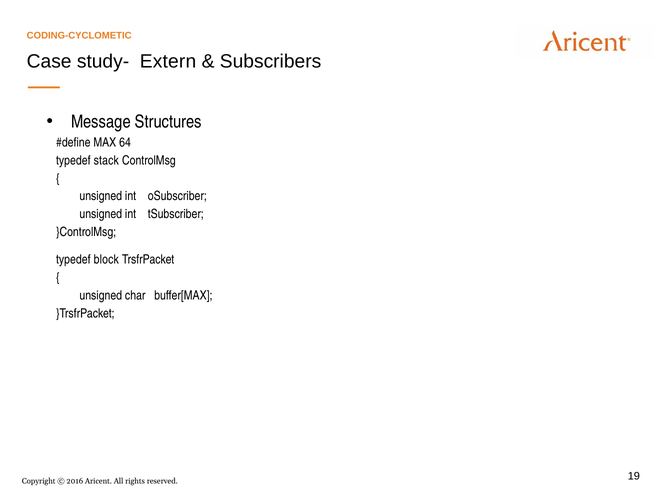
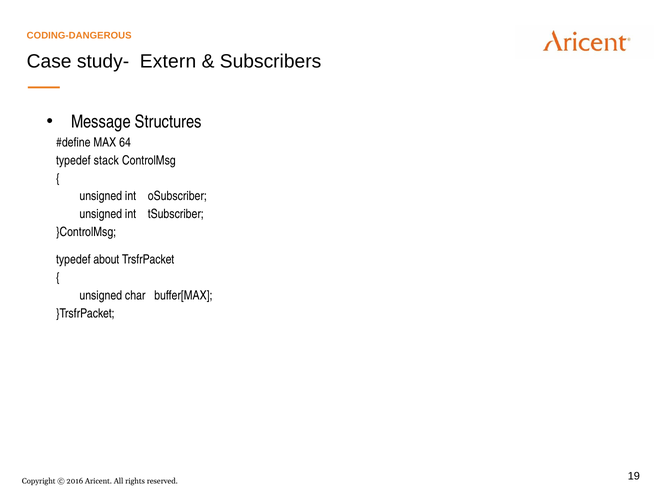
CODING-CYCLOMETIC: CODING-CYCLOMETIC -> CODING-DANGEROUS (79, 35)
block: block -> about (106, 260)
